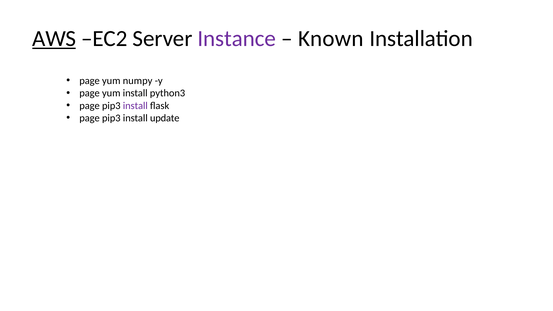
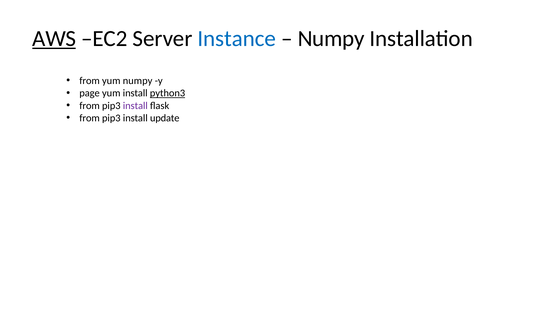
Instance colour: purple -> blue (237, 39)
Known: Known -> Numpy (331, 39)
page: page -> from (90, 81)
python3 underline: none -> present (168, 93)
page: page -> from (90, 106)
page: page -> from (90, 118)
